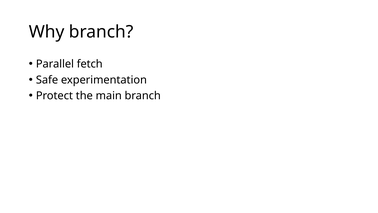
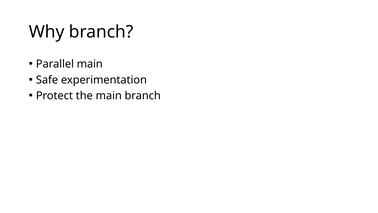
Parallel fetch: fetch -> main (90, 64)
